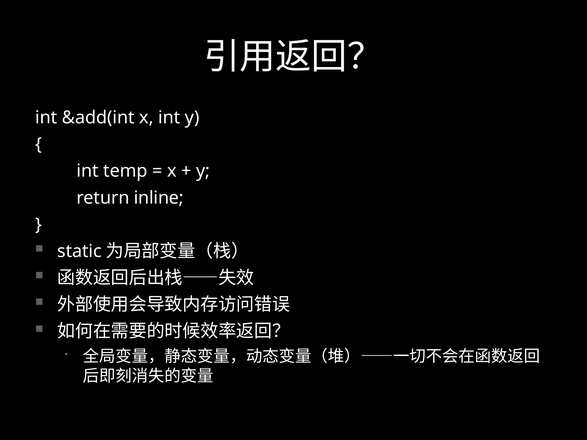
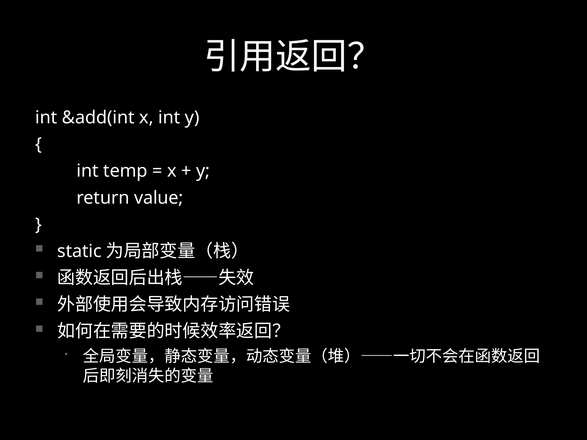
inline: inline -> value (159, 198)
